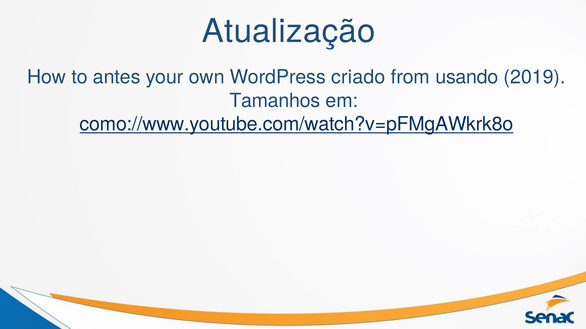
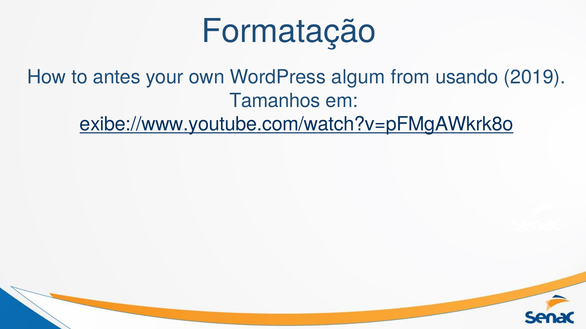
Atualização: Atualização -> Formatação (289, 31)
criado: criado -> algum (358, 77)
como://www.youtube.com/watch?v=pFMgAWkrk8o: como://www.youtube.com/watch?v=pFMgAWkrk8o -> exibe://www.youtube.com/watch?v=pFMgAWkrk8o (296, 124)
